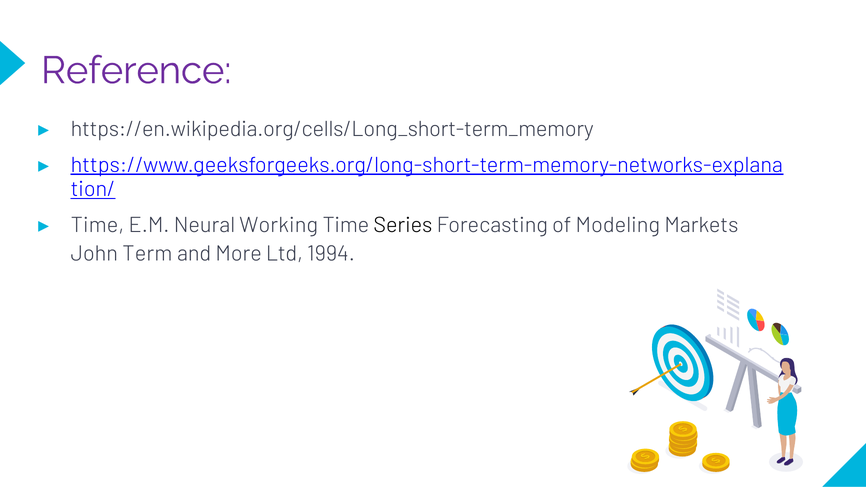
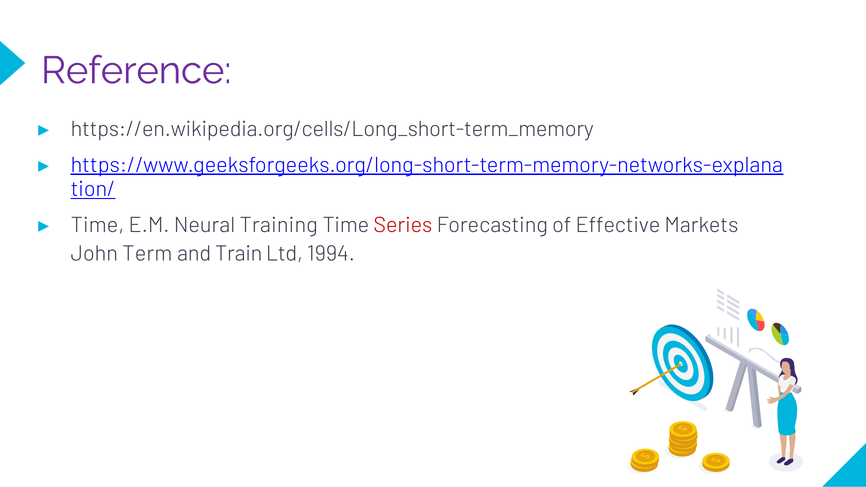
Working: Working -> Training (279, 225)
Series colour: black -> red (403, 225)
Modeling: Modeling -> Effective (618, 225)
More: More -> Train (239, 254)
